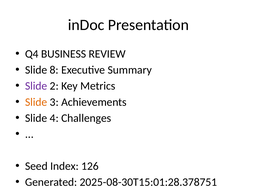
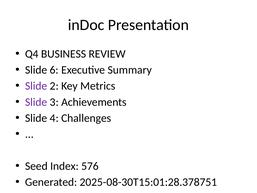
8: 8 -> 6 (54, 70)
Slide colour: orange -> purple (36, 102)
126: 126 -> 576 (90, 166)
